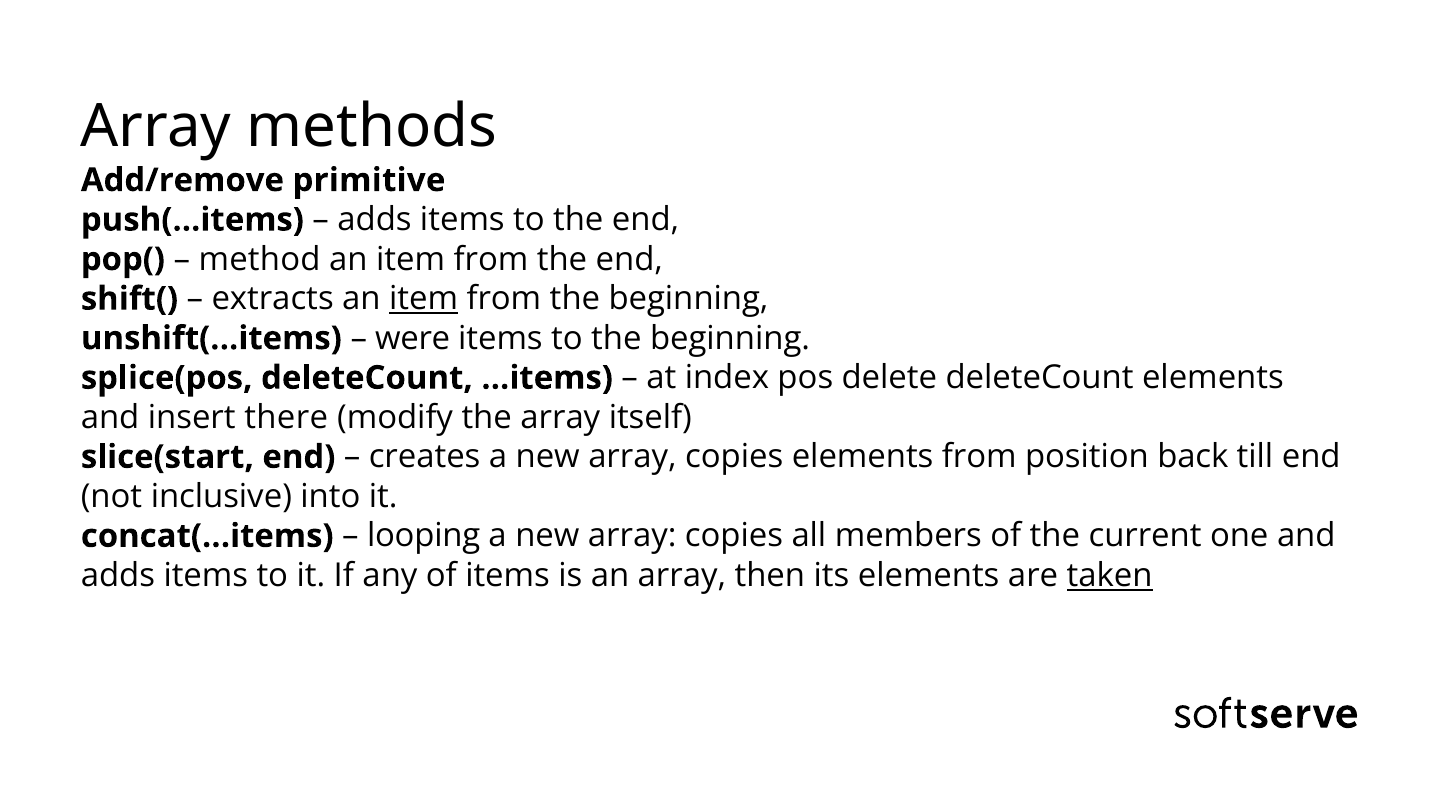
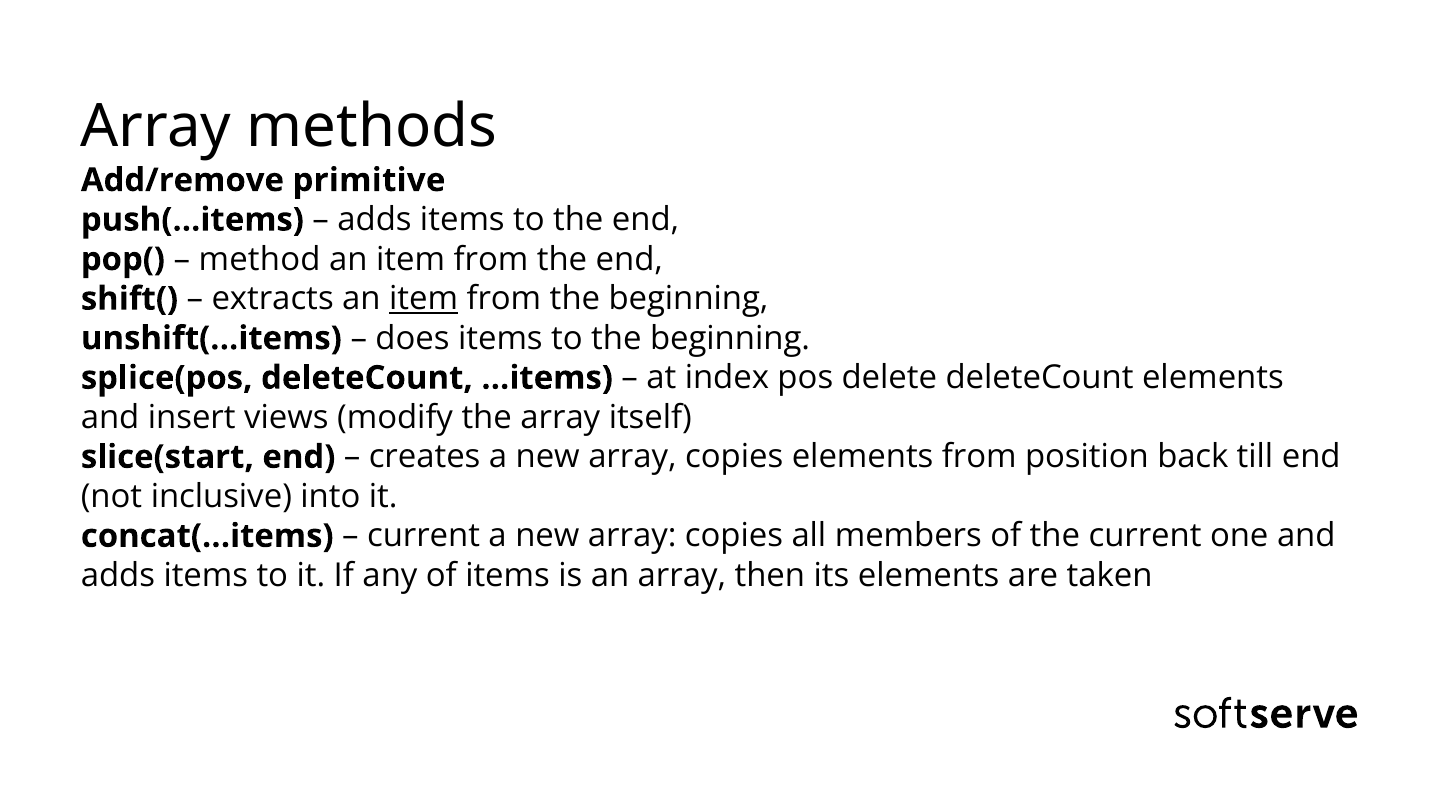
were: were -> does (413, 338)
there: there -> views (286, 417)
looping: looping -> current (424, 536)
taken underline: present -> none (1110, 575)
